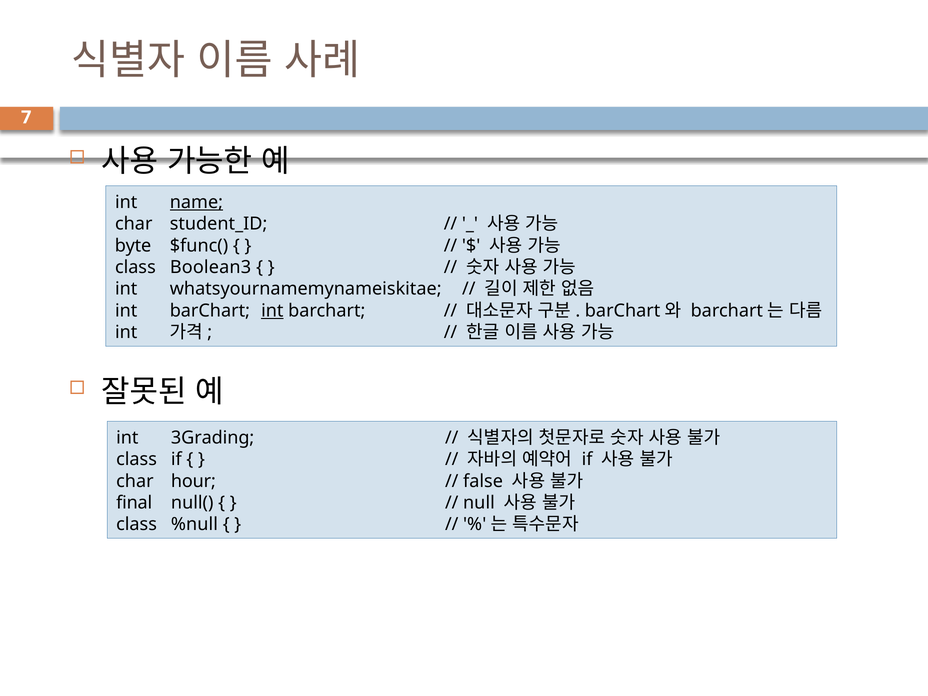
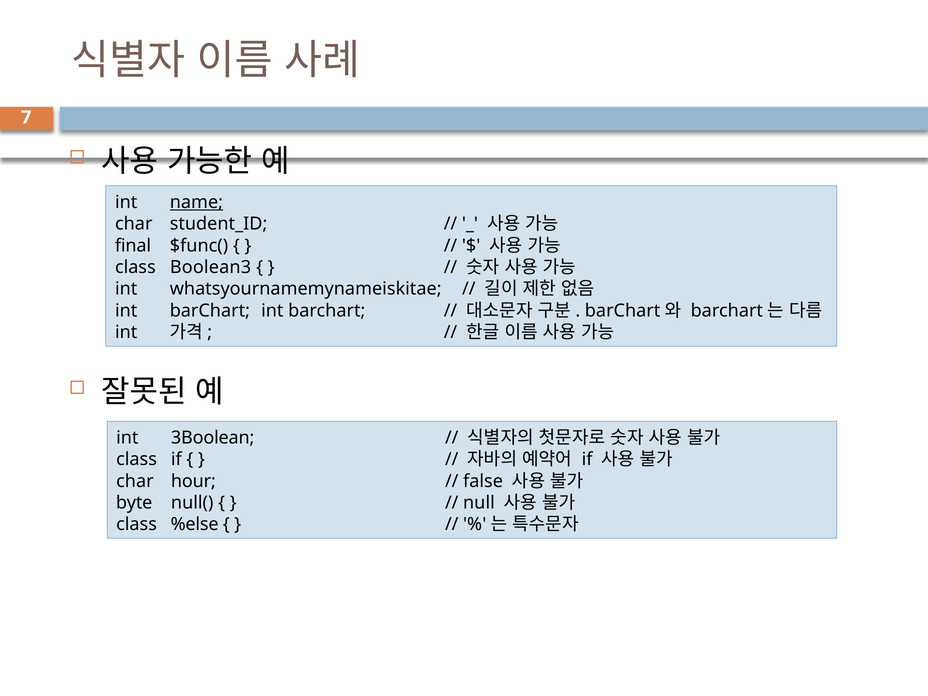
byte: byte -> final (133, 246)
int underline: present -> none (272, 311)
3Grading: 3Grading -> 3Boolean (213, 438)
final: final -> byte (134, 503)
%null: %null -> %else (195, 524)
